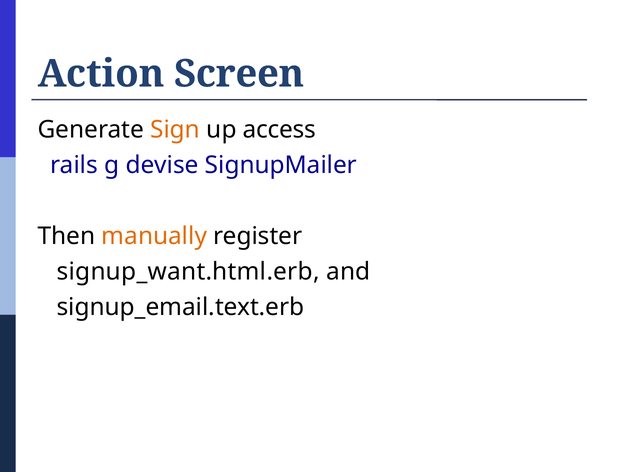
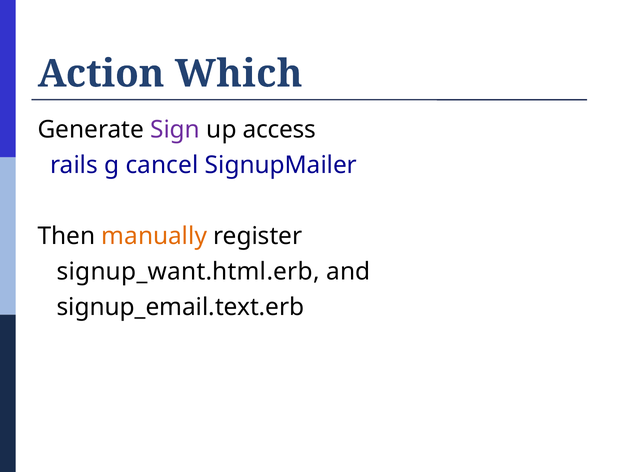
Screen: Screen -> Which (239, 74)
Sign colour: orange -> purple (175, 130)
devise: devise -> cancel (162, 165)
